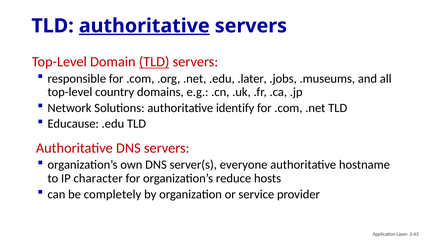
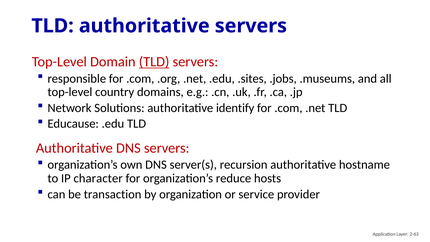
authoritative underline: present -> none (144, 26)
.later: .later -> .sites (252, 79)
everyone: everyone -> recursion (244, 165)
completely: completely -> transaction (113, 194)
